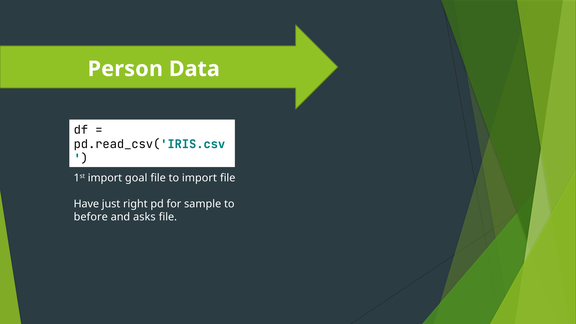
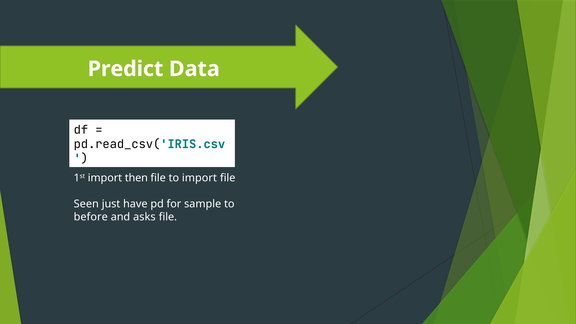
Person: Person -> Predict (125, 69)
goal: goal -> then (136, 178)
Have: Have -> Seen (86, 204)
right: right -> have (135, 204)
